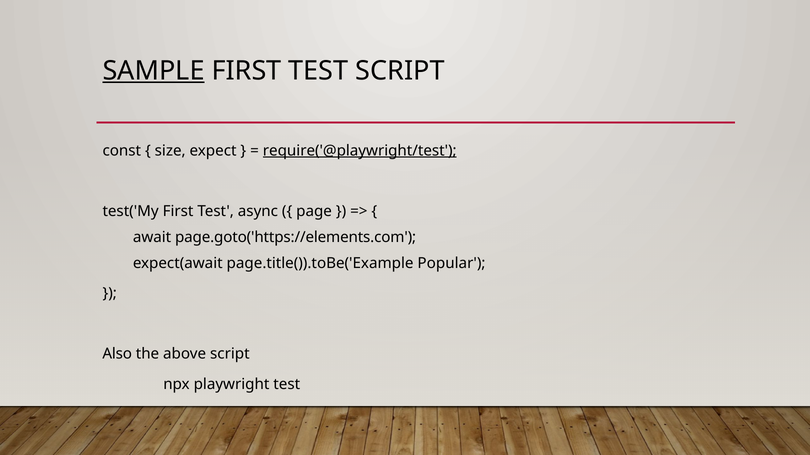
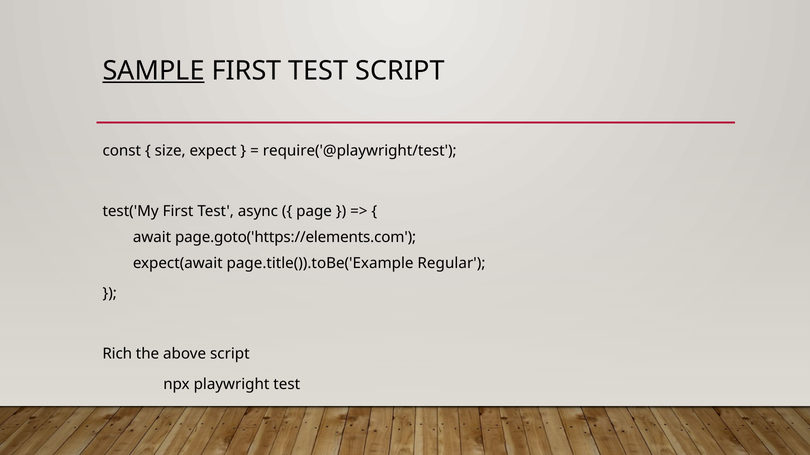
require('@playwright/test underline: present -> none (360, 151)
Popular: Popular -> Regular (451, 264)
Also: Also -> Rich (117, 354)
